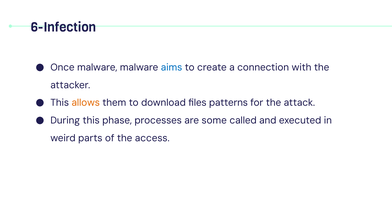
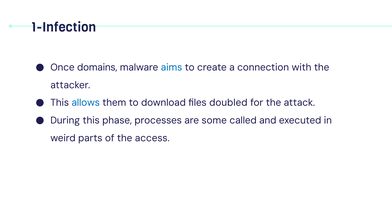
6-Infection: 6-Infection -> 1-Infection (63, 27)
Once malware: malware -> domains (97, 67)
allows colour: orange -> blue (86, 103)
patterns: patterns -> doubled (228, 103)
